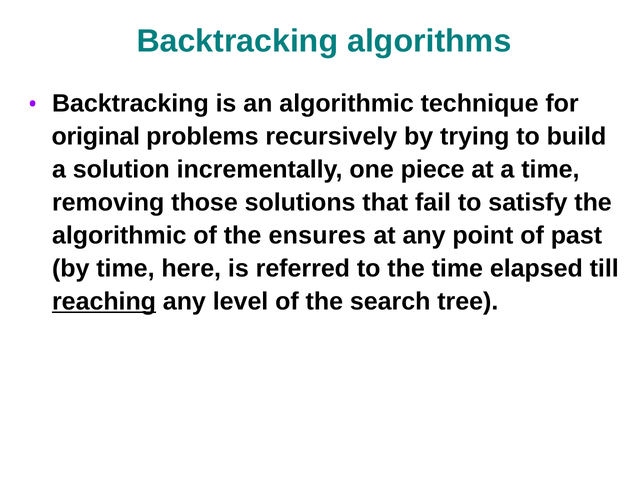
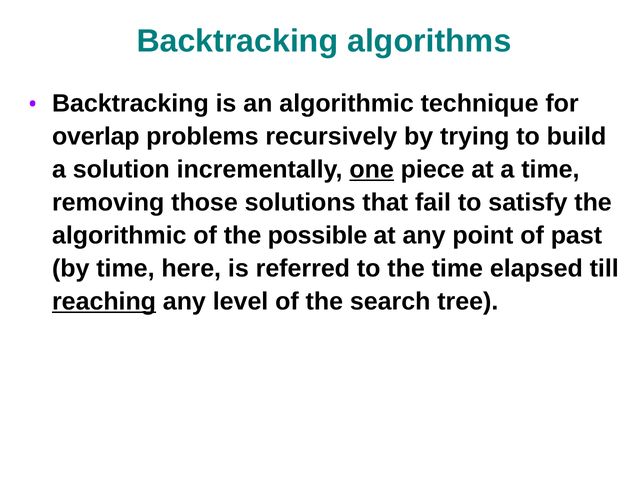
original: original -> overlap (96, 136)
one underline: none -> present (372, 169)
ensures: ensures -> possible (317, 235)
